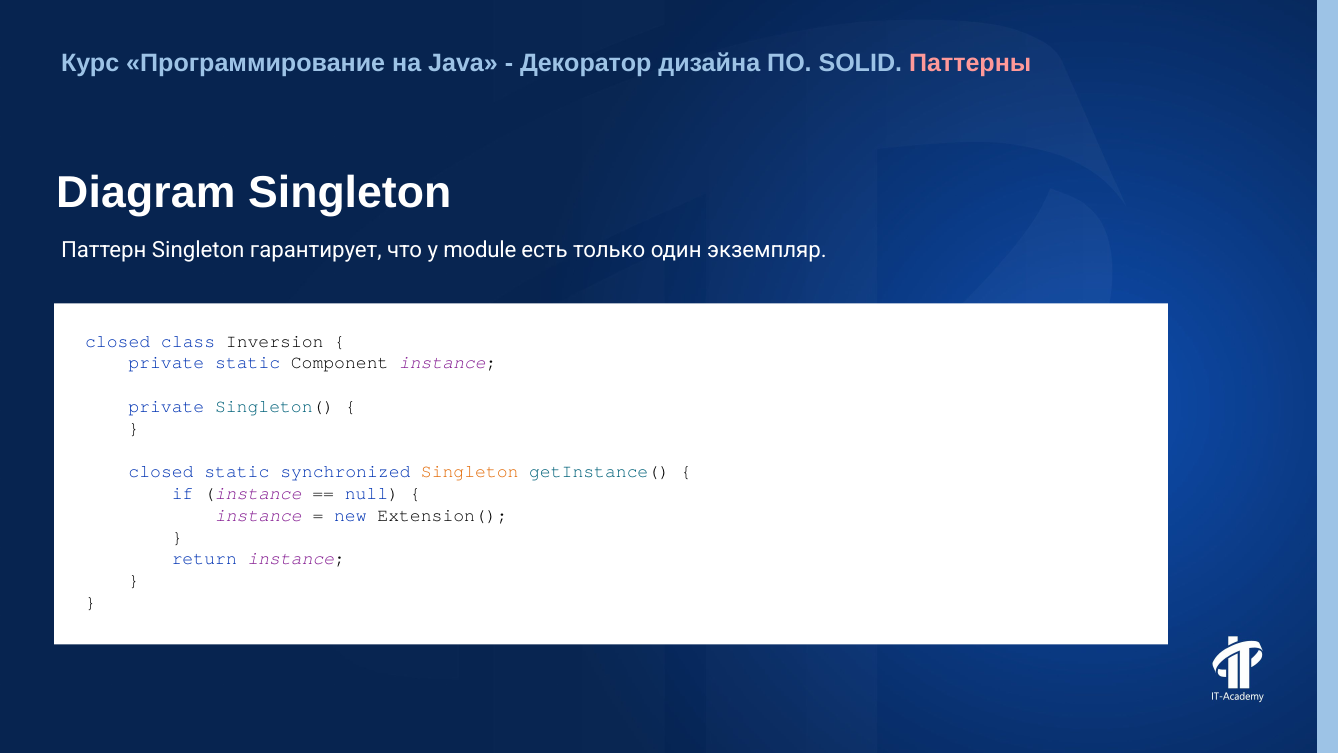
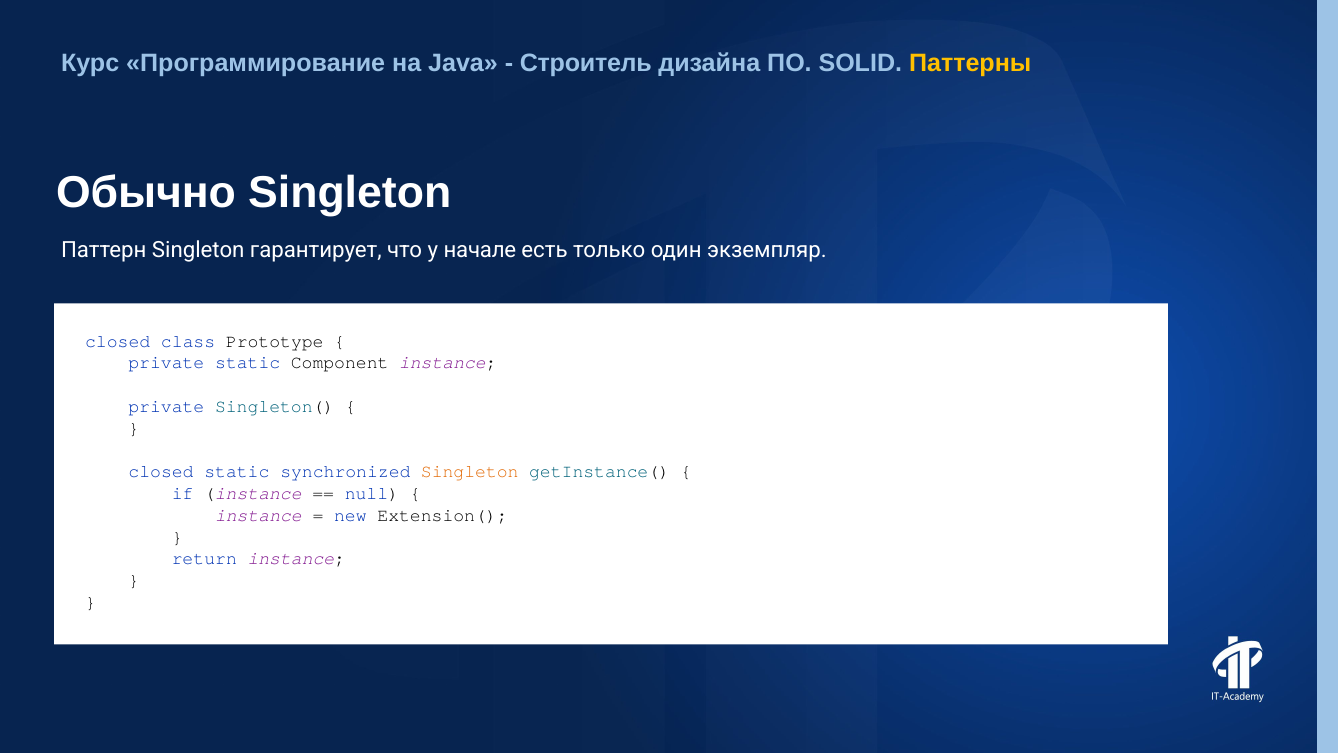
Декоратор: Декоратор -> Строитель (586, 64)
Паттерны colour: pink -> yellow (970, 64)
Diagram: Diagram -> Обычно (146, 193)
module: module -> начале (480, 250)
Inversion: Inversion -> Prototype (275, 341)
